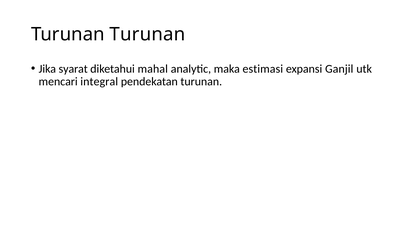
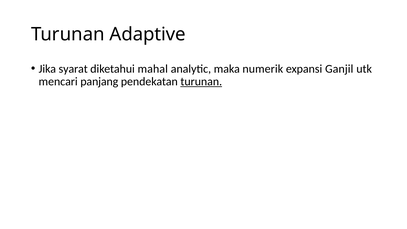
Turunan Turunan: Turunan -> Adaptive (148, 34)
estimasi: estimasi -> numerik (263, 69)
integral: integral -> panjang (99, 82)
turunan underline: none -> present (201, 82)
